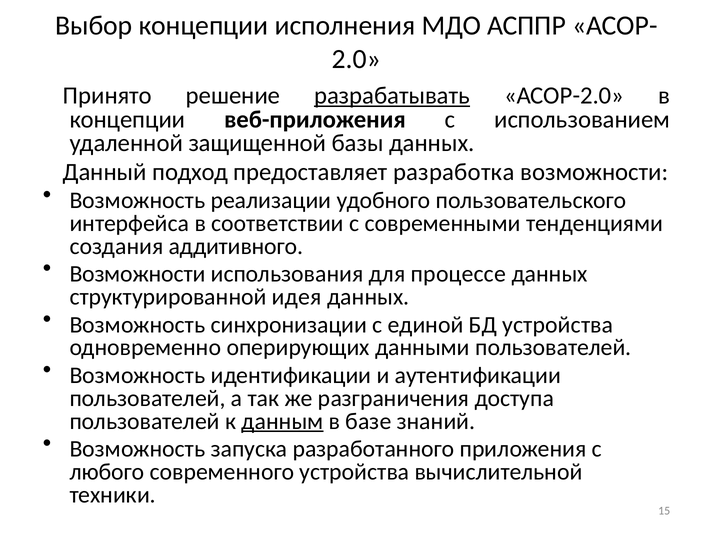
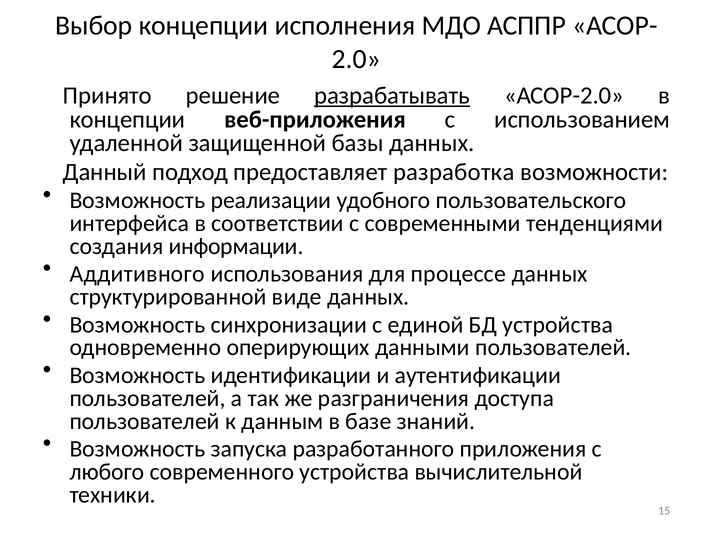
аддитивного: аддитивного -> информации (236, 246)
Возможности: Возможности -> Аддитивного (137, 274)
идея: идея -> виде (297, 297)
данным underline: present -> none (282, 421)
